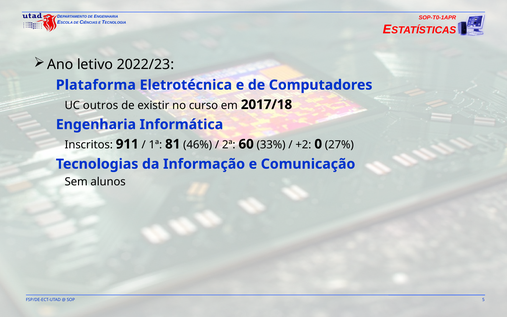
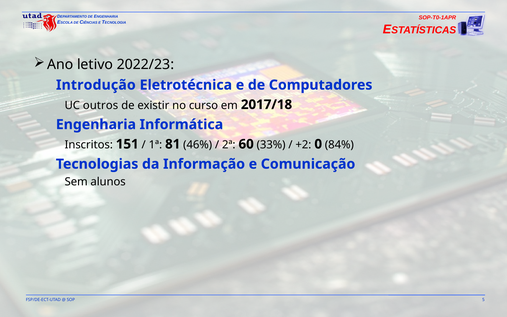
Plataforma: Plataforma -> Introdução (96, 85)
911: 911 -> 151 (127, 144)
27%: 27% -> 84% (339, 145)
